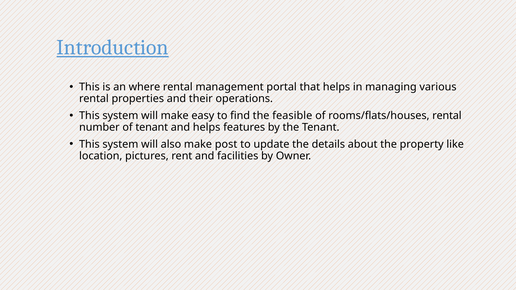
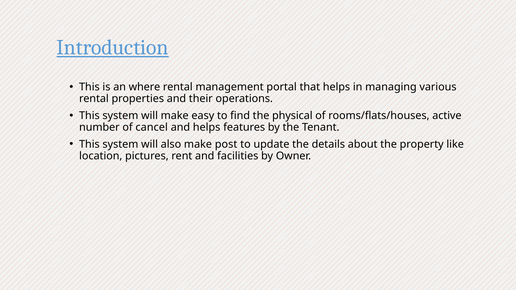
feasible: feasible -> physical (292, 116)
rooms/flats/houses rental: rental -> active (447, 116)
of tenant: tenant -> cancel (152, 127)
